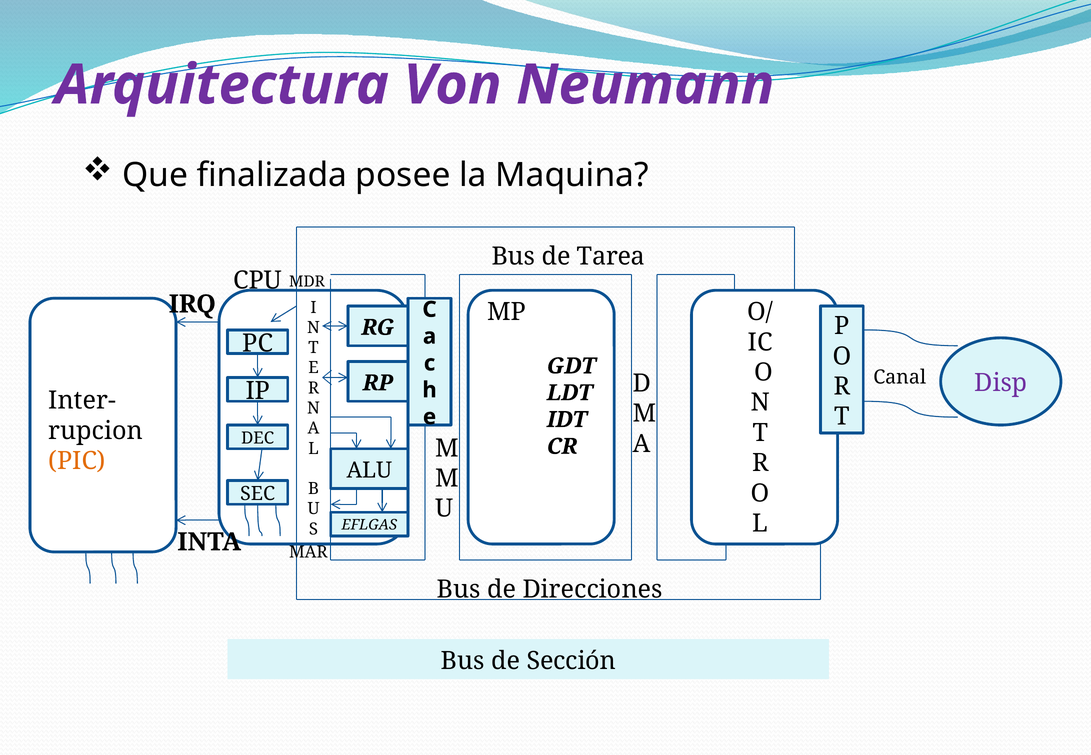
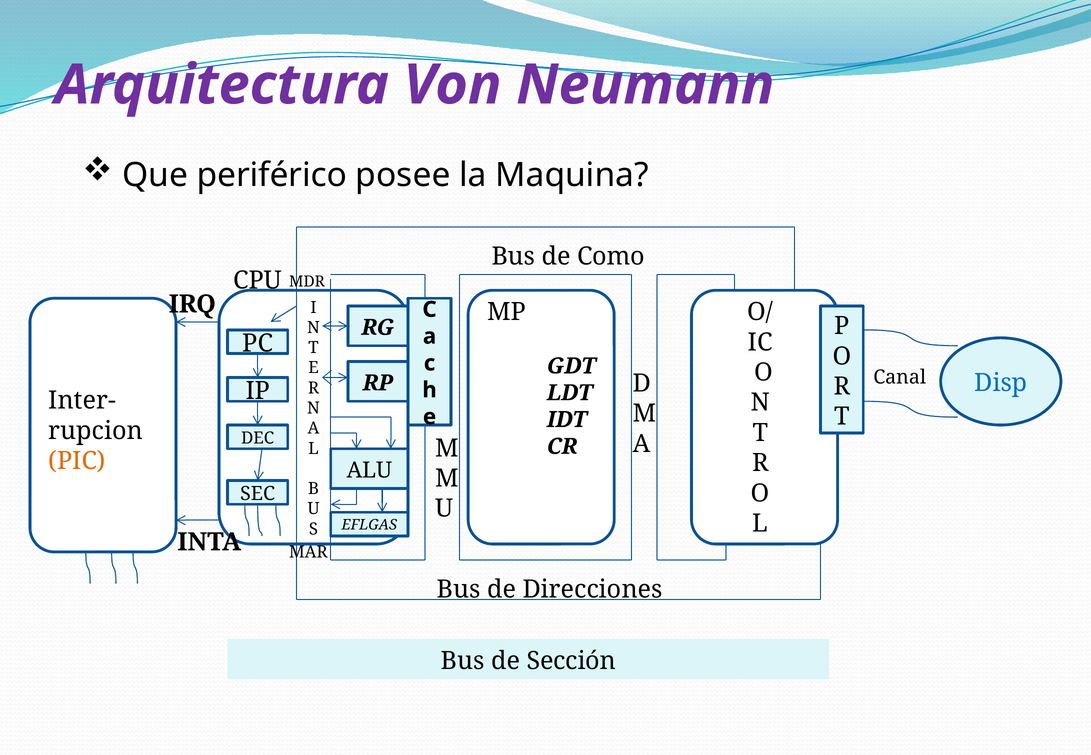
finalizada: finalizada -> periférico (272, 175)
Tarea: Tarea -> Como (611, 257)
Disp colour: purple -> blue (1001, 383)
